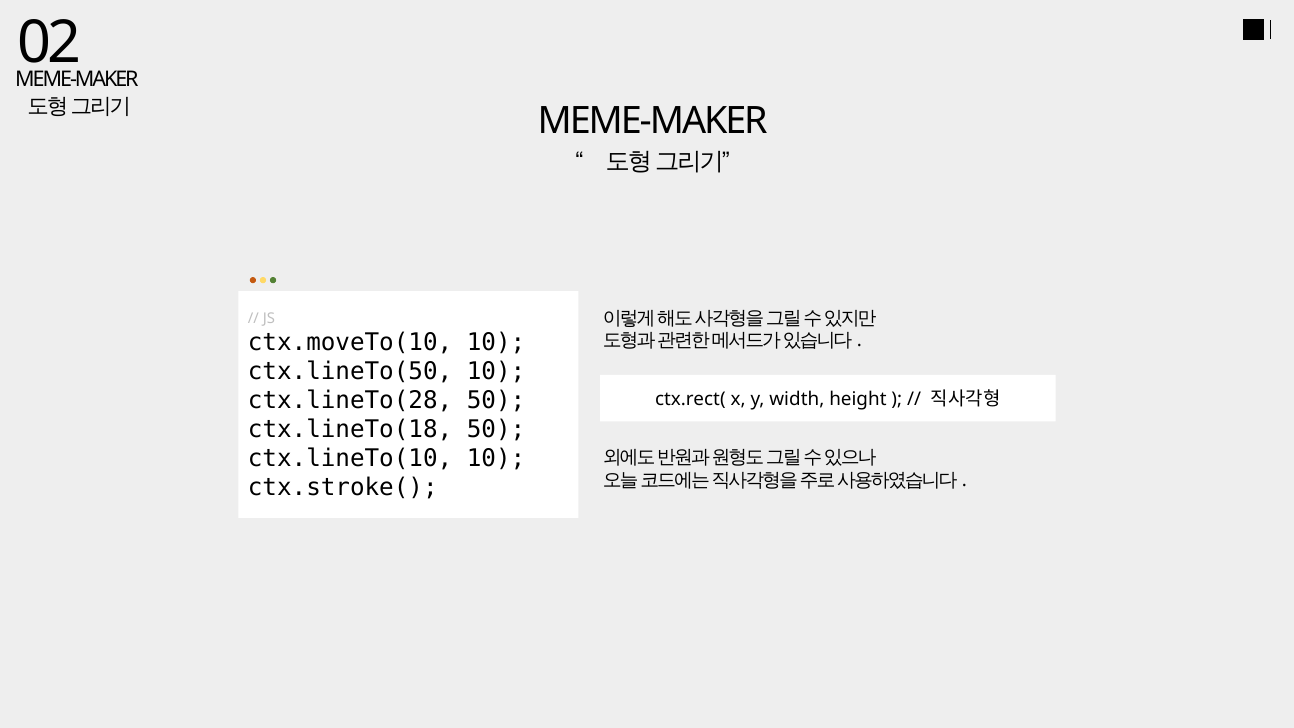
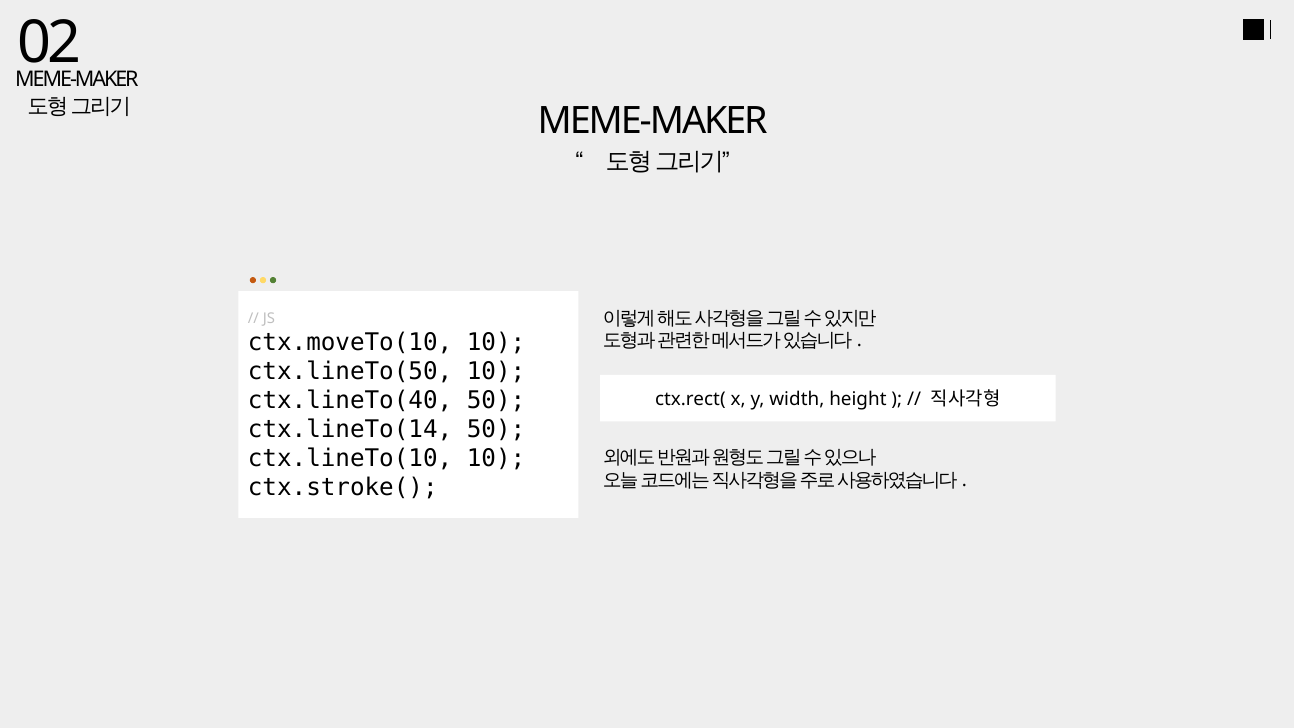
ctx.lineTo(28: ctx.lineTo(28 -> ctx.lineTo(40 (350, 401)
ctx.lineTo(18: ctx.lineTo(18 -> ctx.lineTo(14 (350, 430)
